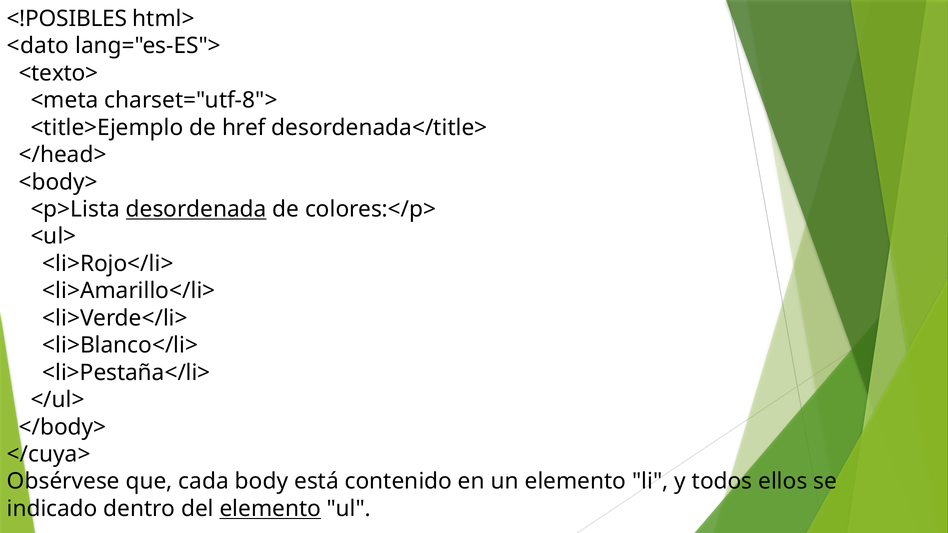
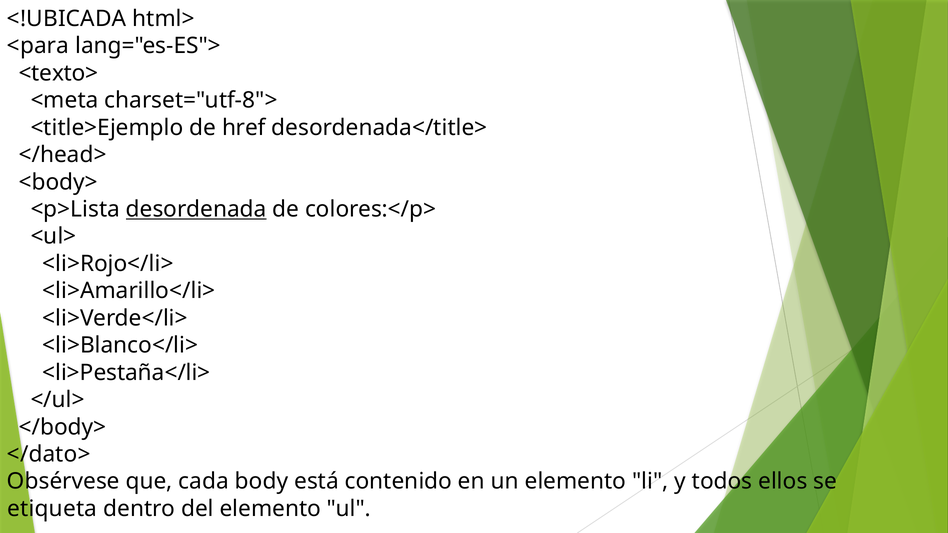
<!POSIBLES: <!POSIBLES -> <!UBICADA (67, 19)
<dato: <dato -> <para (38, 46)
</cuya>: </cuya> -> </dato> (49, 454)
indicado: indicado -> etiqueta (52, 509)
elemento underline: present -> none (270, 509)
